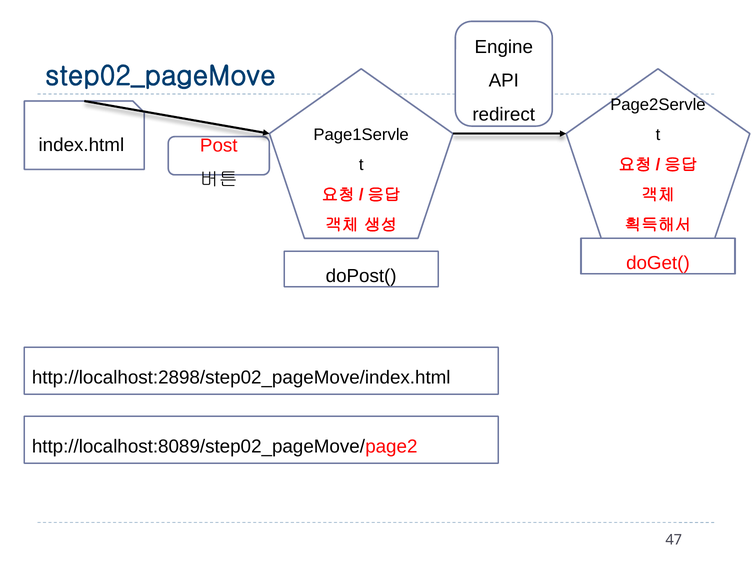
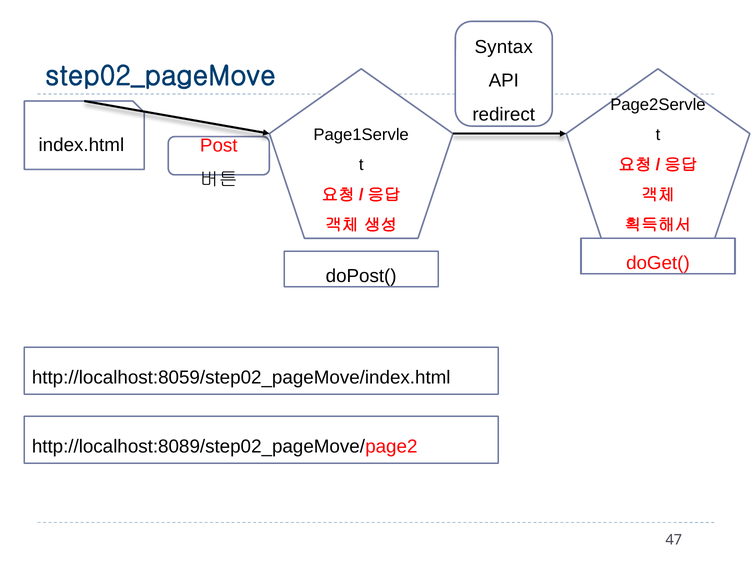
Engine: Engine -> Syntax (504, 47)
http://localhost:2898/step02_pageMove/index.html: http://localhost:2898/step02_pageMove/index.html -> http://localhost:8059/step02_pageMove/index.html (241, 378)
